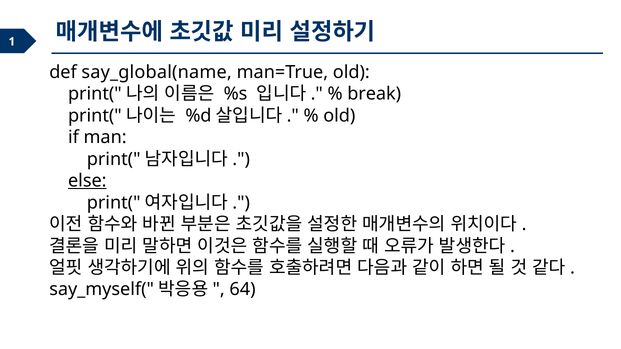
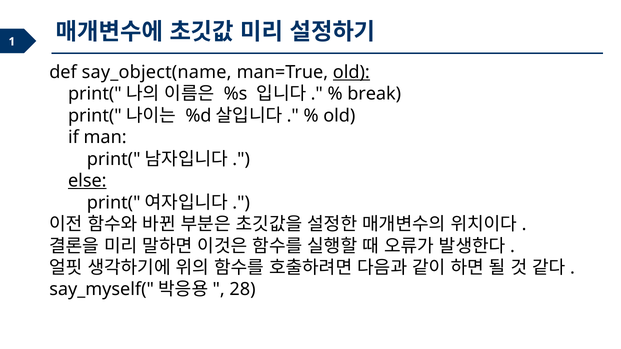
say_global(name: say_global(name -> say_object(name (157, 72)
old underline: none -> present (351, 72)
64: 64 -> 28 (243, 290)
